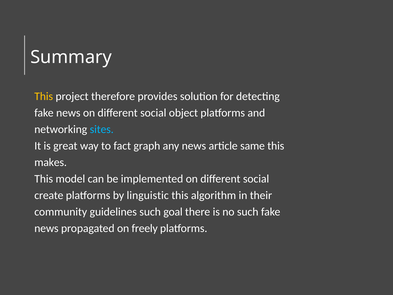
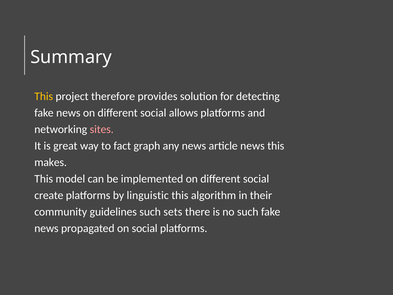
object: object -> allows (183, 113)
sites colour: light blue -> pink (102, 129)
article same: same -> news (252, 146)
goal: goal -> sets (173, 212)
on freely: freely -> social (145, 228)
